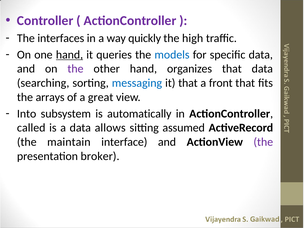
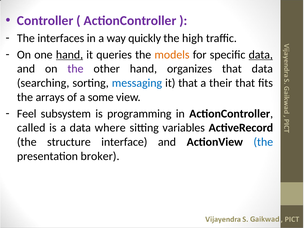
models colour: blue -> orange (172, 55)
data underline: none -> present (261, 55)
front: front -> their (221, 83)
great: great -> some (101, 97)
Into: Into -> Feel (27, 114)
automatically: automatically -> programming (139, 114)
allows: allows -> where (110, 128)
assumed: assumed -> variables (184, 128)
maintain: maintain -> structure (69, 142)
the colour: purple -> blue (263, 142)
